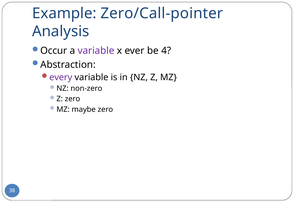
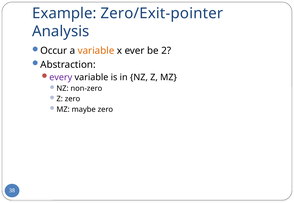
Zero/Call-pointer: Zero/Call-pointer -> Zero/Exit-pointer (162, 13)
variable colour: purple -> orange (96, 51)
4: 4 -> 2 (166, 51)
